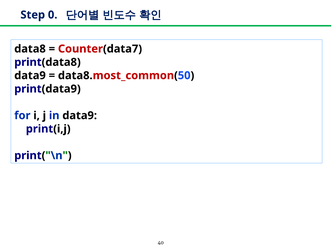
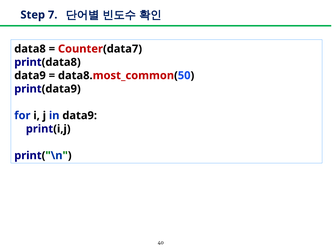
0: 0 -> 7 (53, 15)
